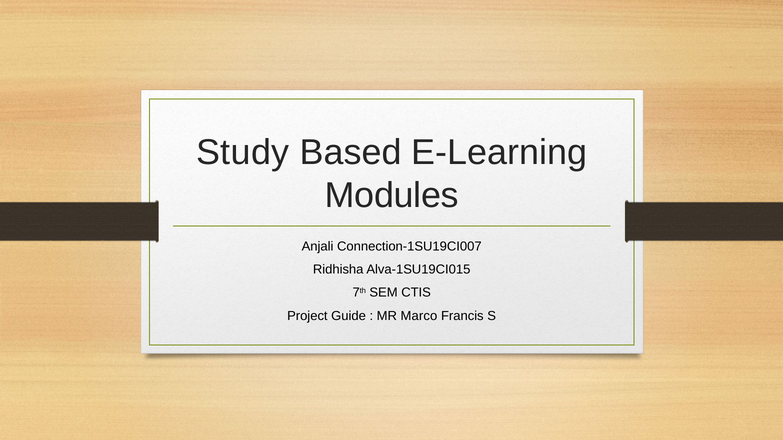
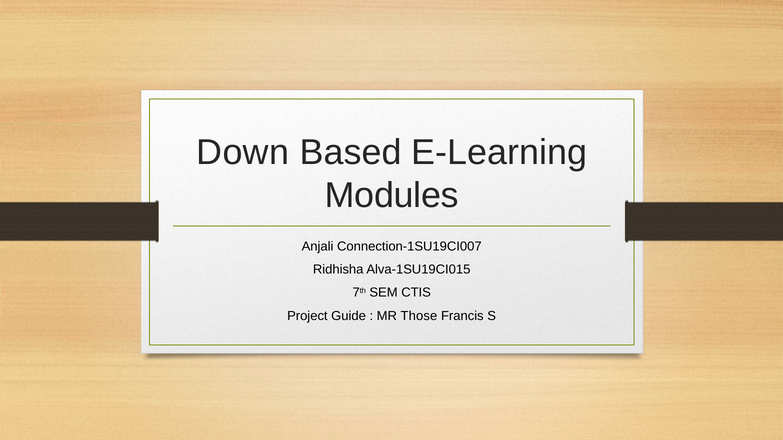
Study: Study -> Down (243, 152)
Marco: Marco -> Those (419, 316)
